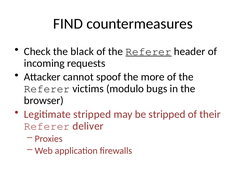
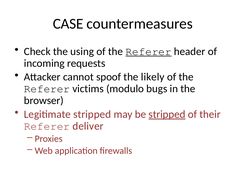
FIND: FIND -> CASE (68, 24)
black: black -> using (82, 52)
more: more -> likely (153, 77)
stripped underline: none -> present (167, 115)
